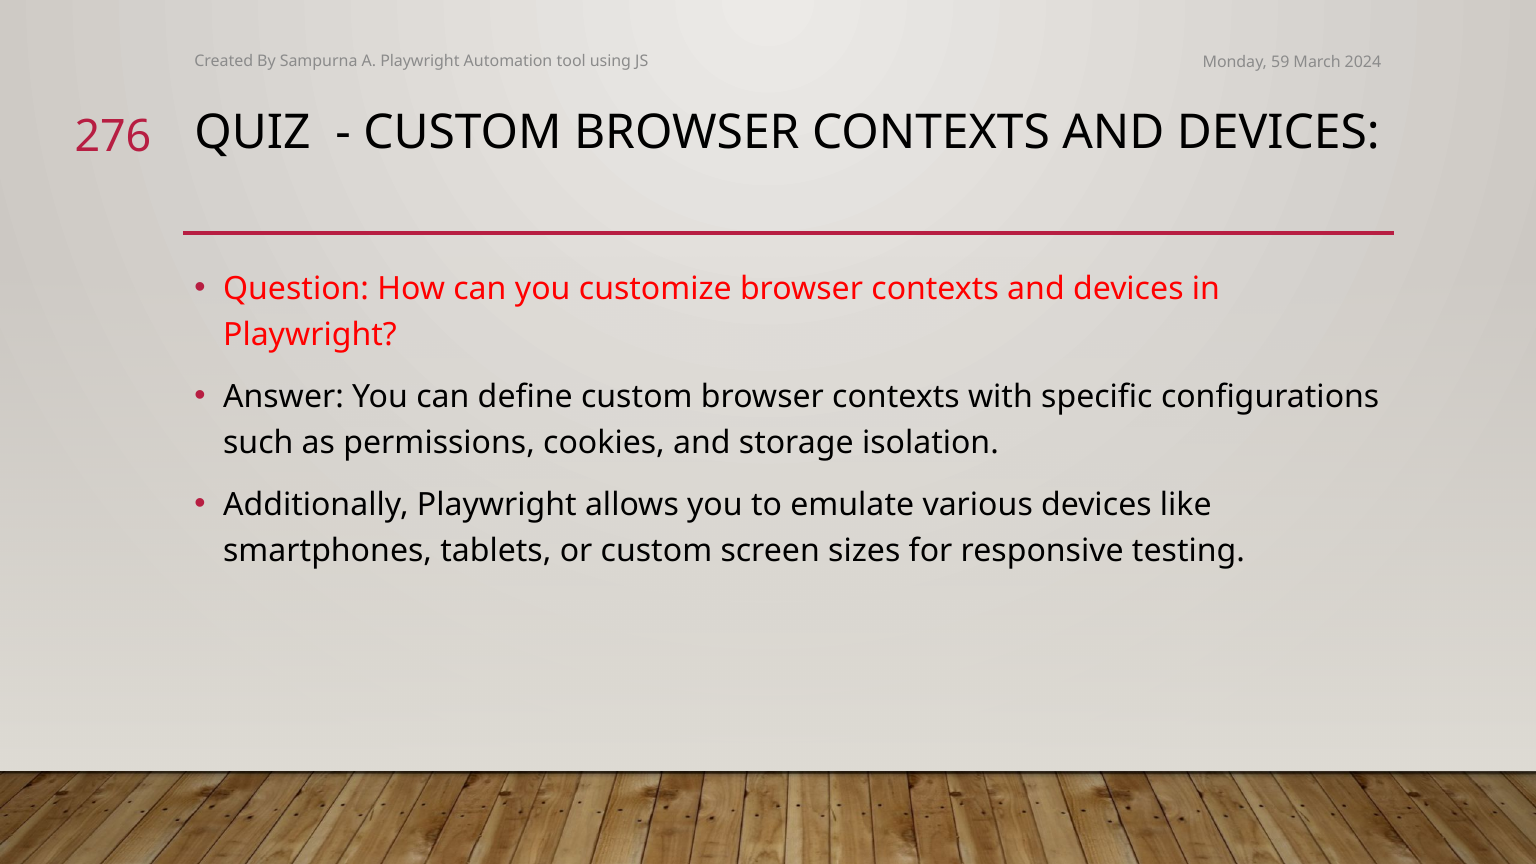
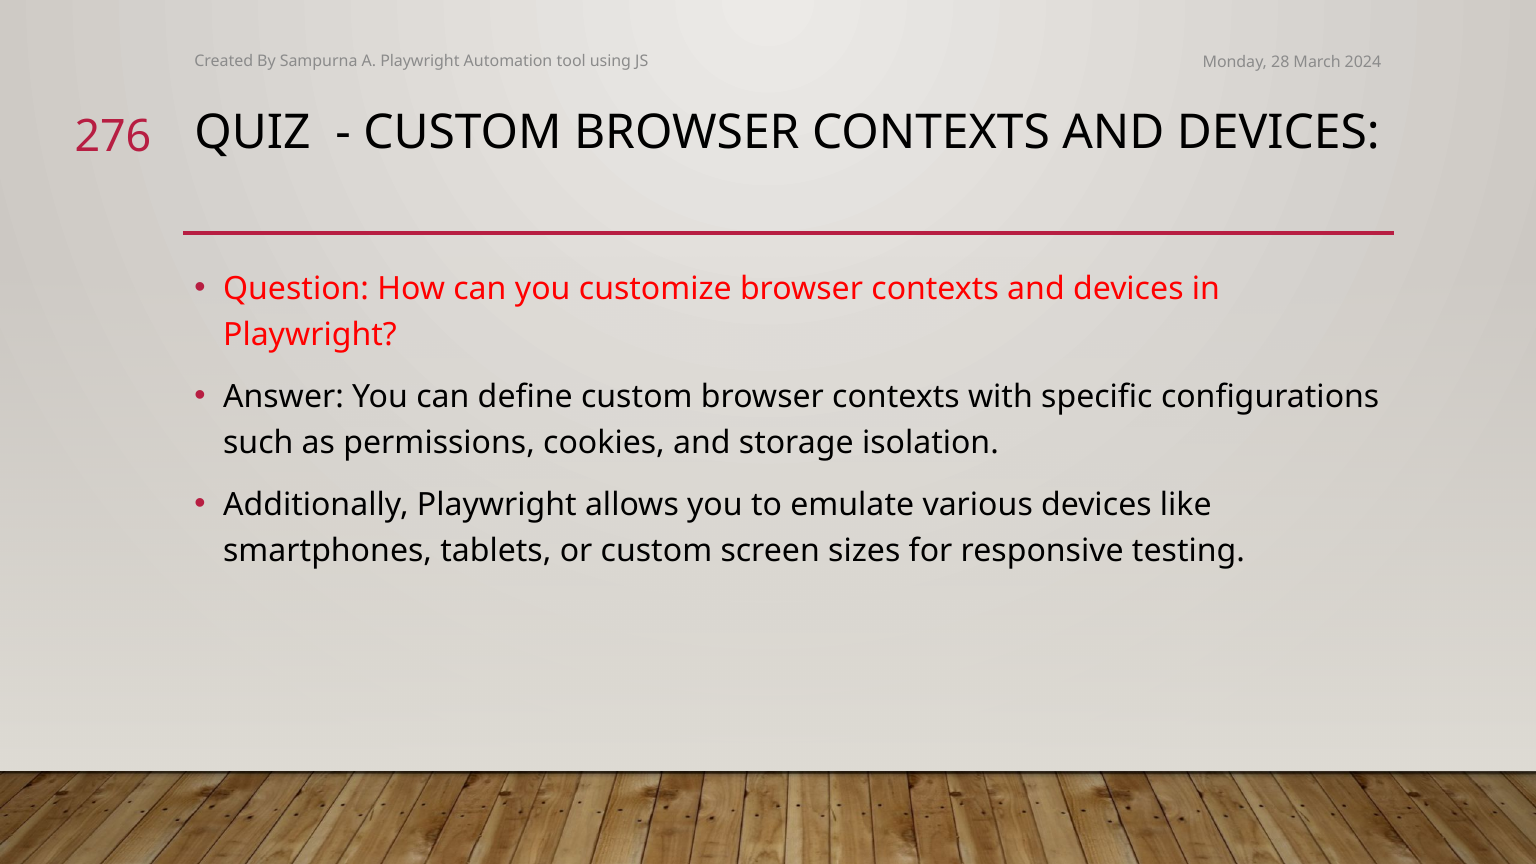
59: 59 -> 28 (1280, 62)
